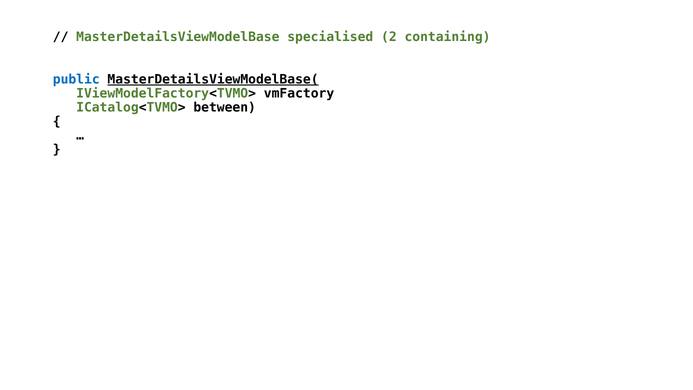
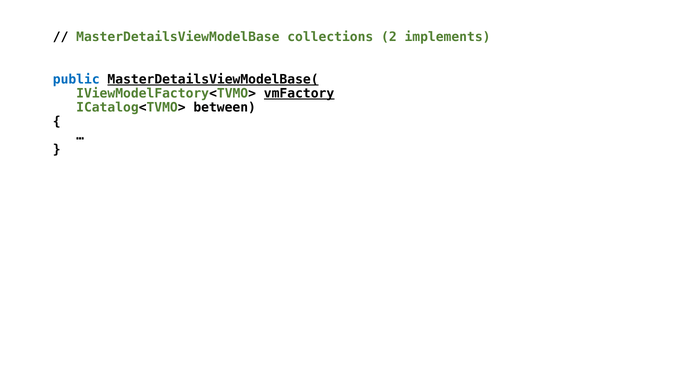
specialised: specialised -> collections (330, 37)
containing: containing -> implements (448, 37)
vmFactory underline: none -> present (299, 93)
